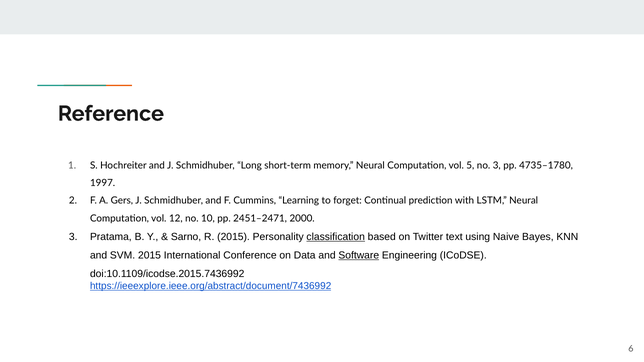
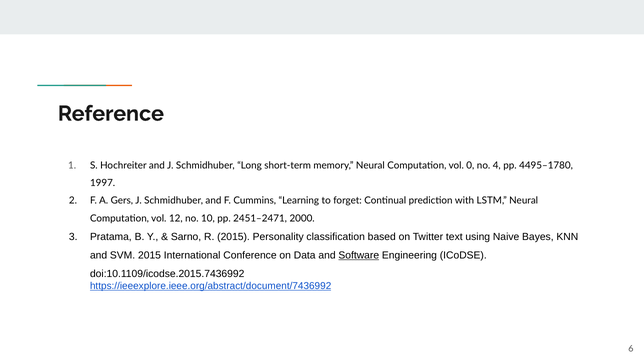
5: 5 -> 0 (470, 165)
no 3: 3 -> 4 (497, 165)
4735–1780: 4735–1780 -> 4495–1780 (546, 165)
classification underline: present -> none (336, 237)
